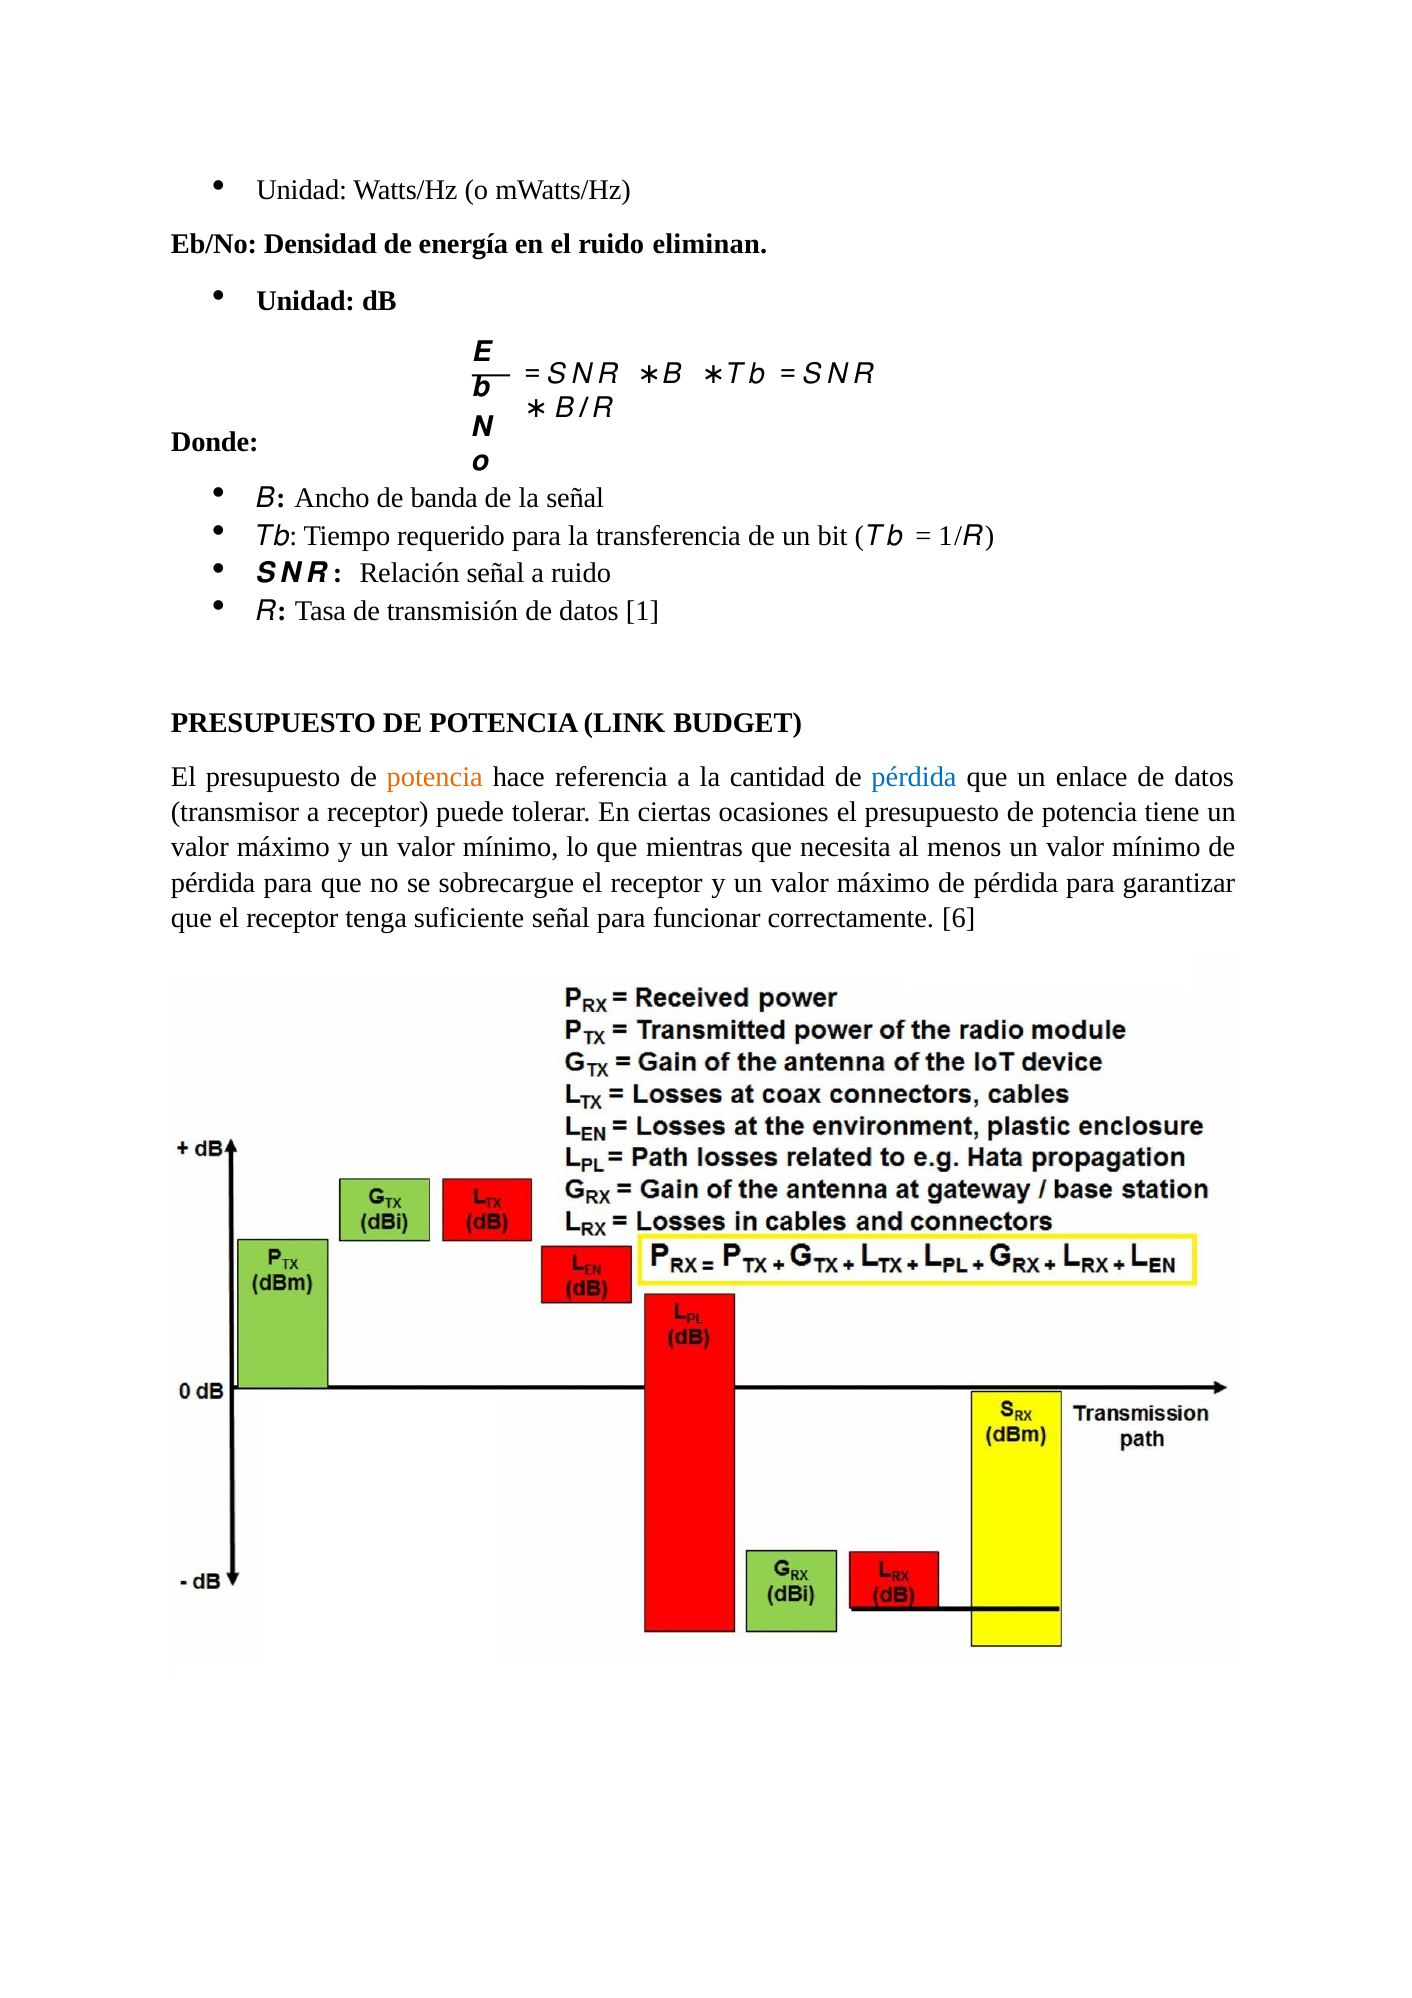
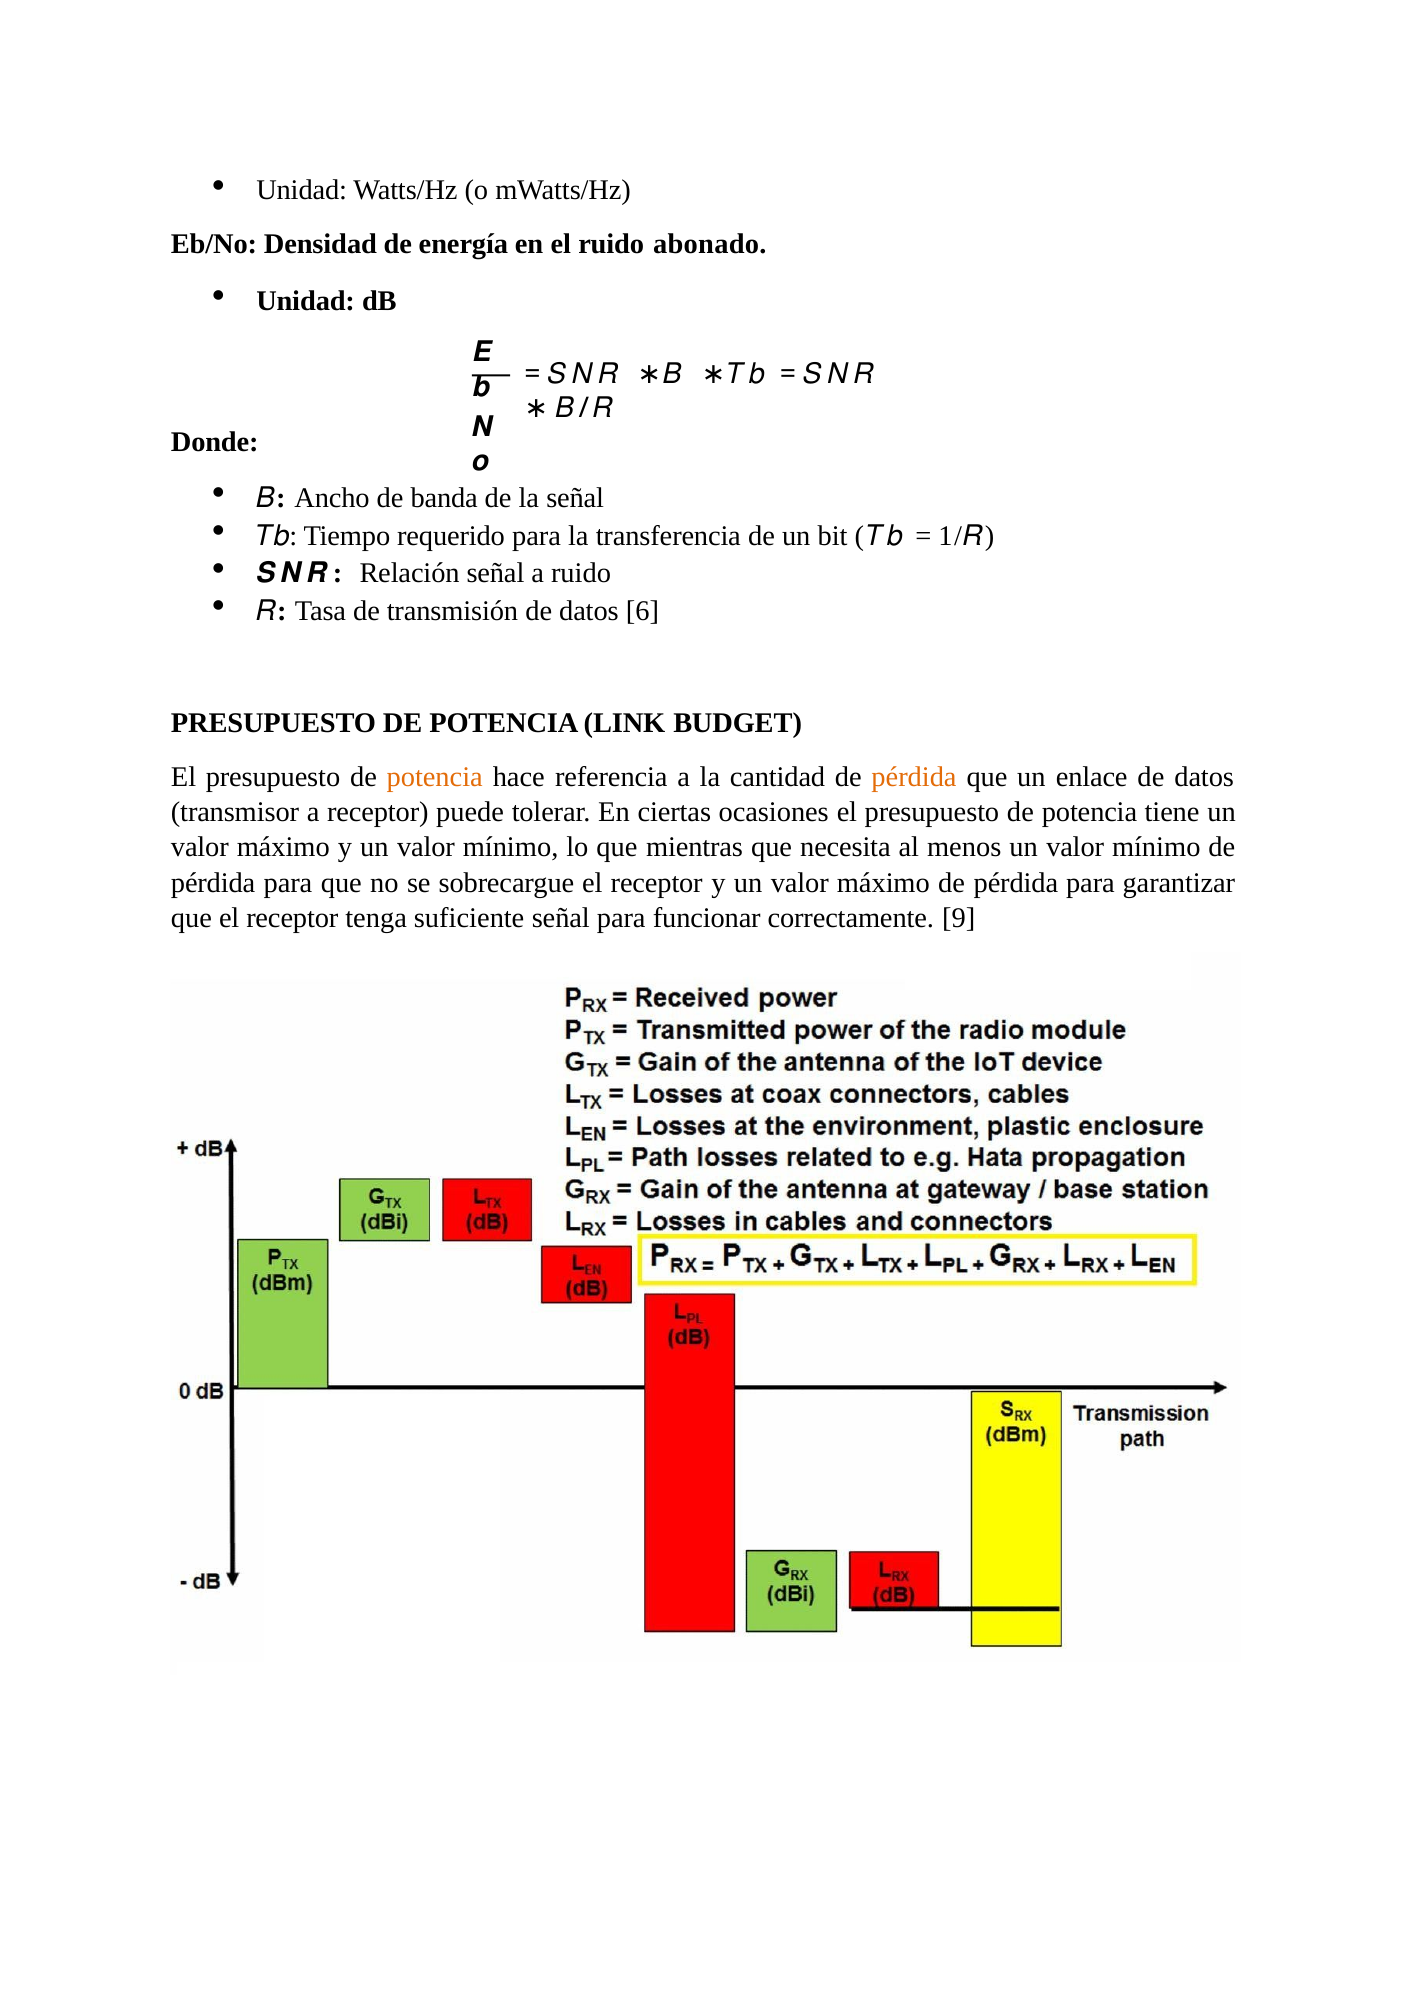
eliminan: eliminan -> abonado (710, 244)
1: 1 -> 6 (642, 611)
pérdida colour: blue -> orange (914, 777)
6: 6 -> 9 (959, 918)
